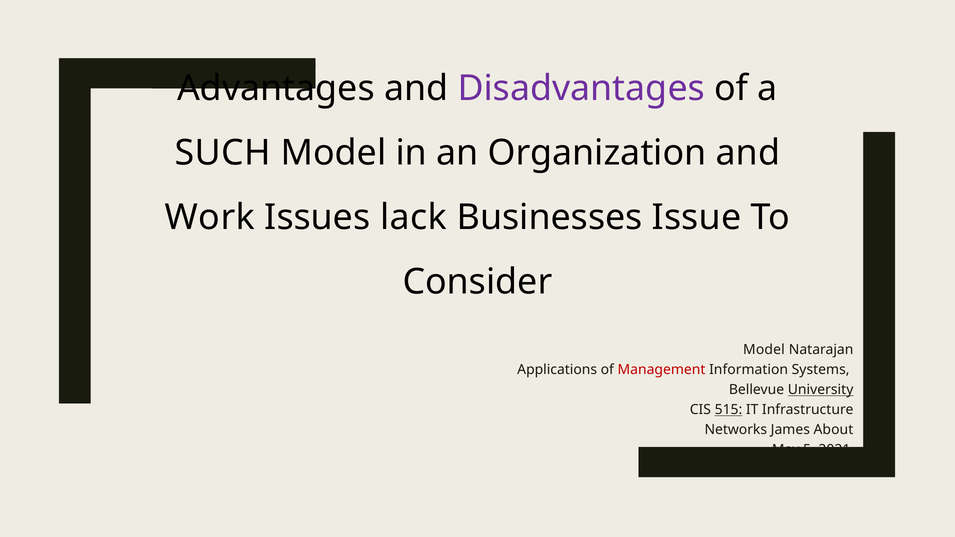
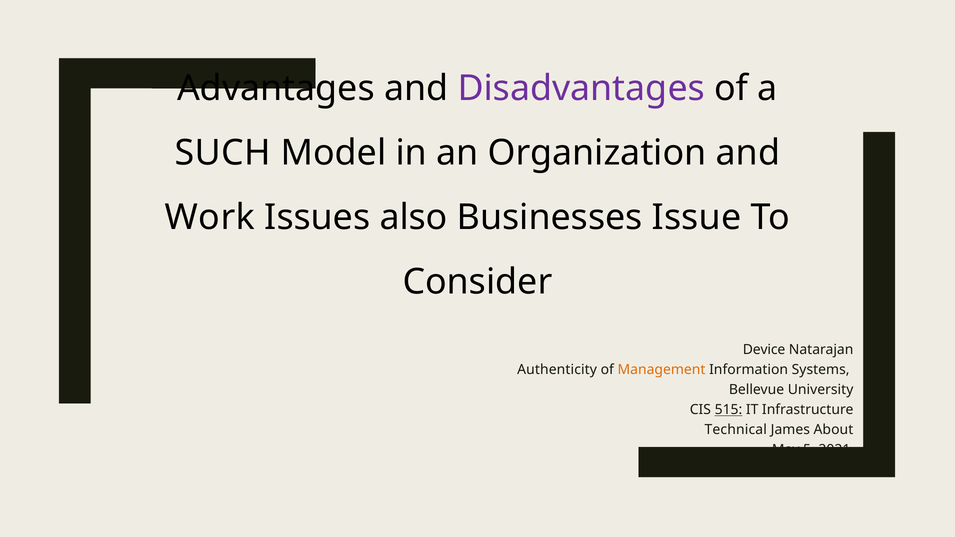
lack: lack -> also (414, 217)
Model: Model -> Device (764, 350)
Applications: Applications -> Authenticity (557, 370)
Management colour: red -> orange (662, 370)
University underline: present -> none (821, 390)
Networks: Networks -> Technical (736, 430)
